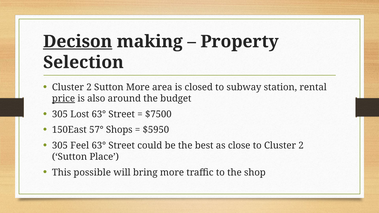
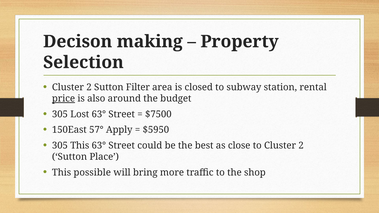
Decison underline: present -> none (78, 42)
Sutton More: More -> Filter (138, 87)
Shops: Shops -> Apply (119, 130)
305 Feel: Feel -> This (80, 146)
